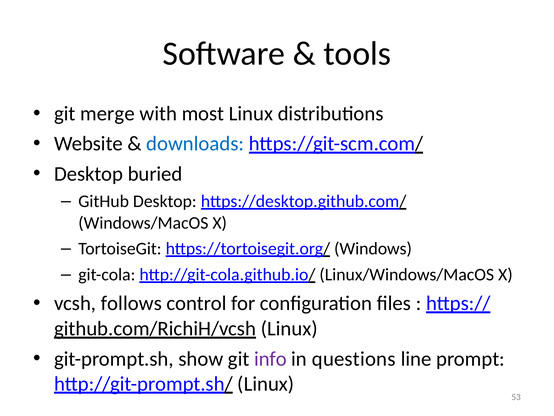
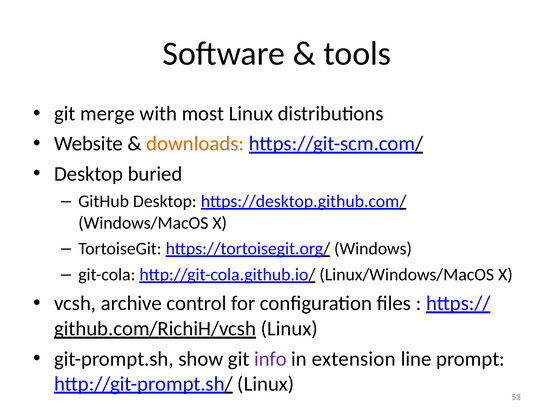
downloads colour: blue -> orange (195, 144)
follows: follows -> archive (131, 303)
questions: questions -> extension (354, 358)
